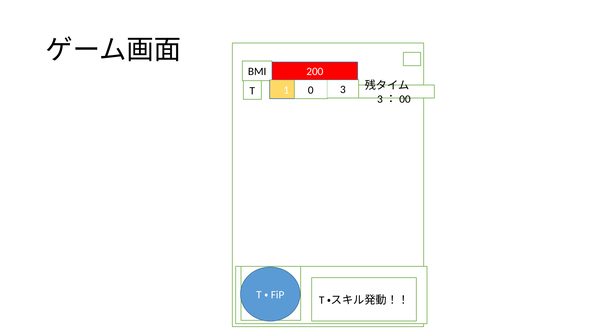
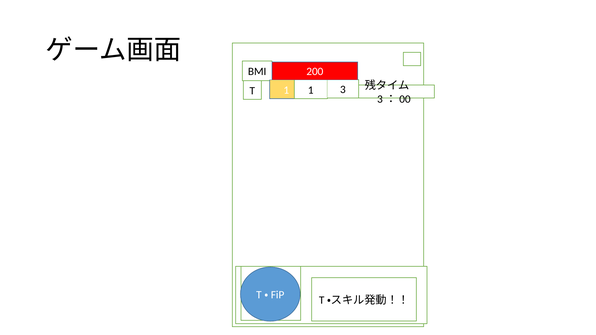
1 0: 0 -> 1 (311, 90)
